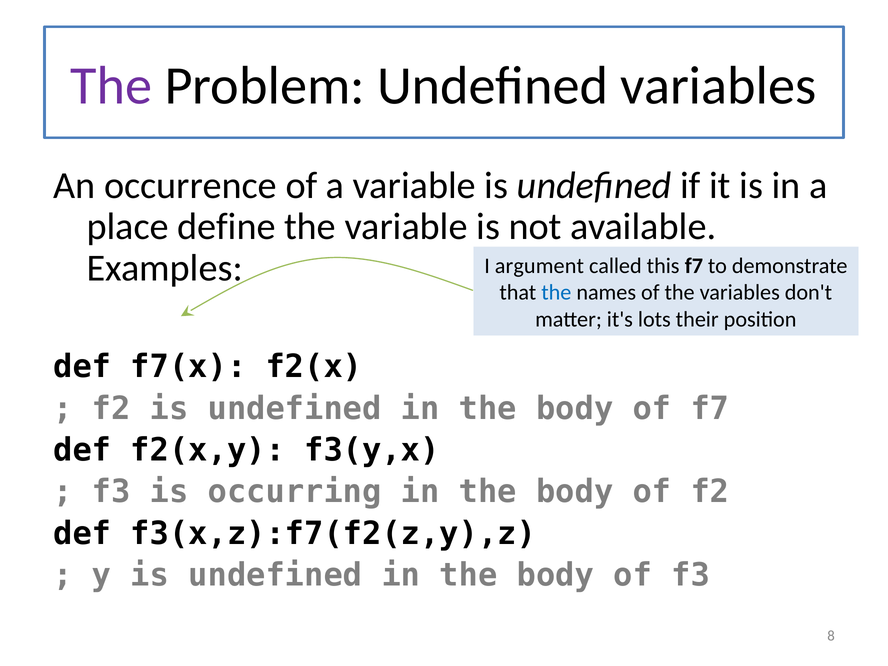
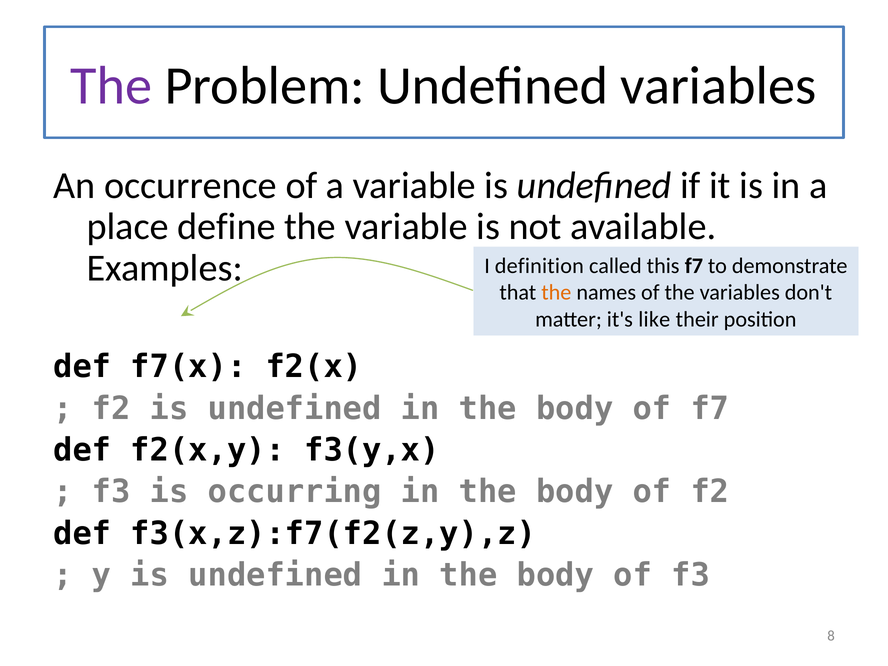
argument: argument -> definition (539, 266)
the colour: blue -> orange (556, 293)
lots: lots -> like (654, 319)
